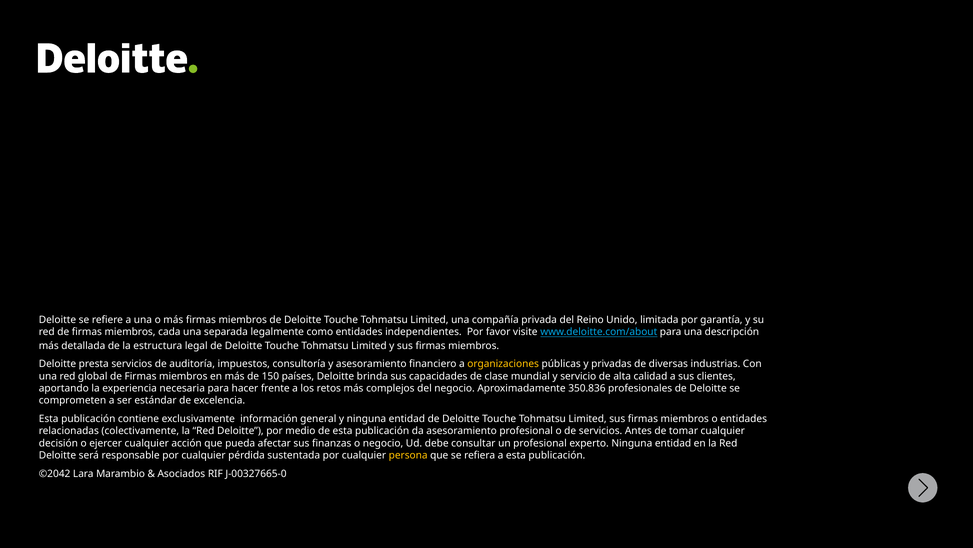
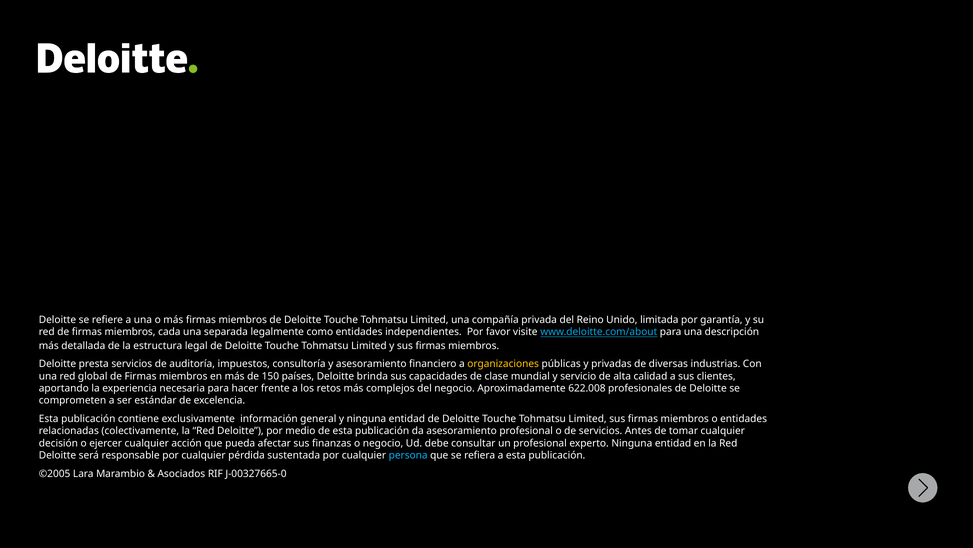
350.836: 350.836 -> 622.008 (587, 388)
persona colour: yellow -> light blue (408, 455)
©2042: ©2042 -> ©2005 (55, 473)
